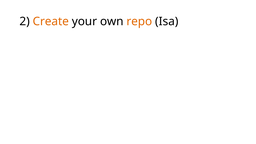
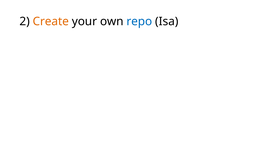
repo colour: orange -> blue (139, 22)
